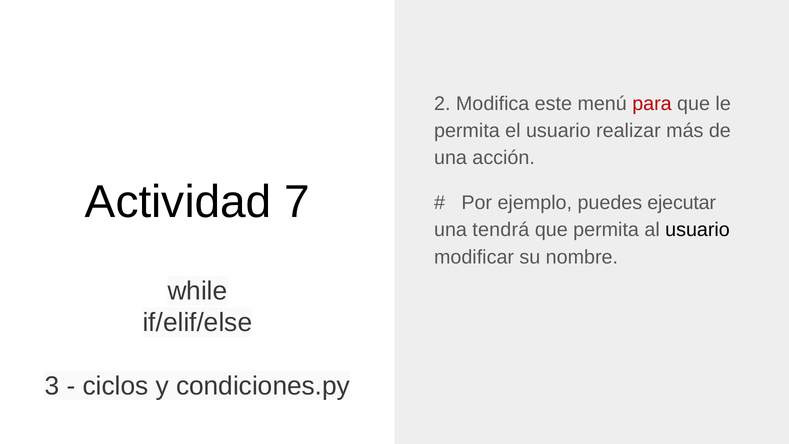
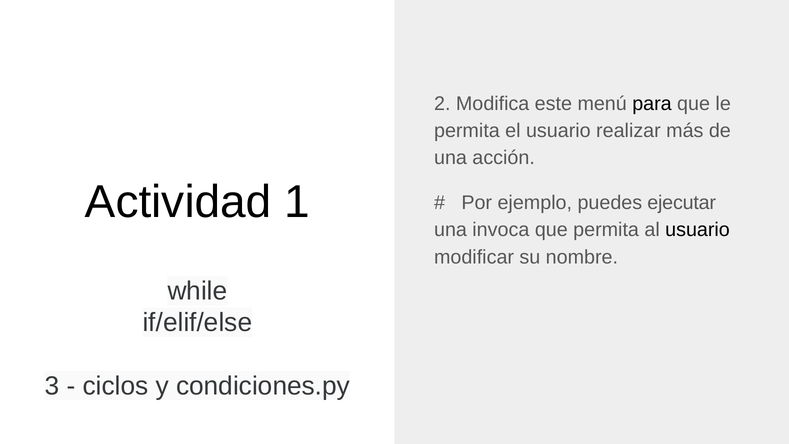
para colour: red -> black (652, 103)
7: 7 -> 1 (297, 202)
tendrá: tendrá -> invoca (501, 230)
